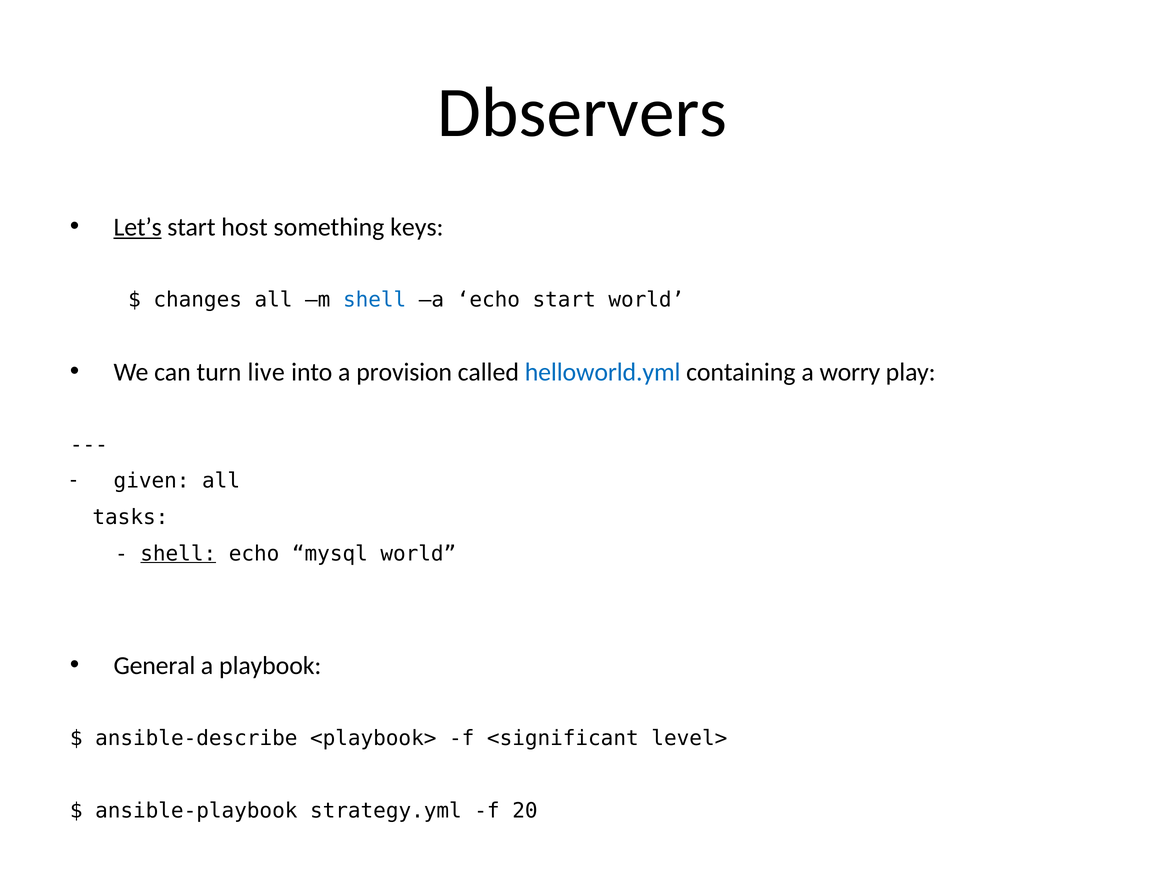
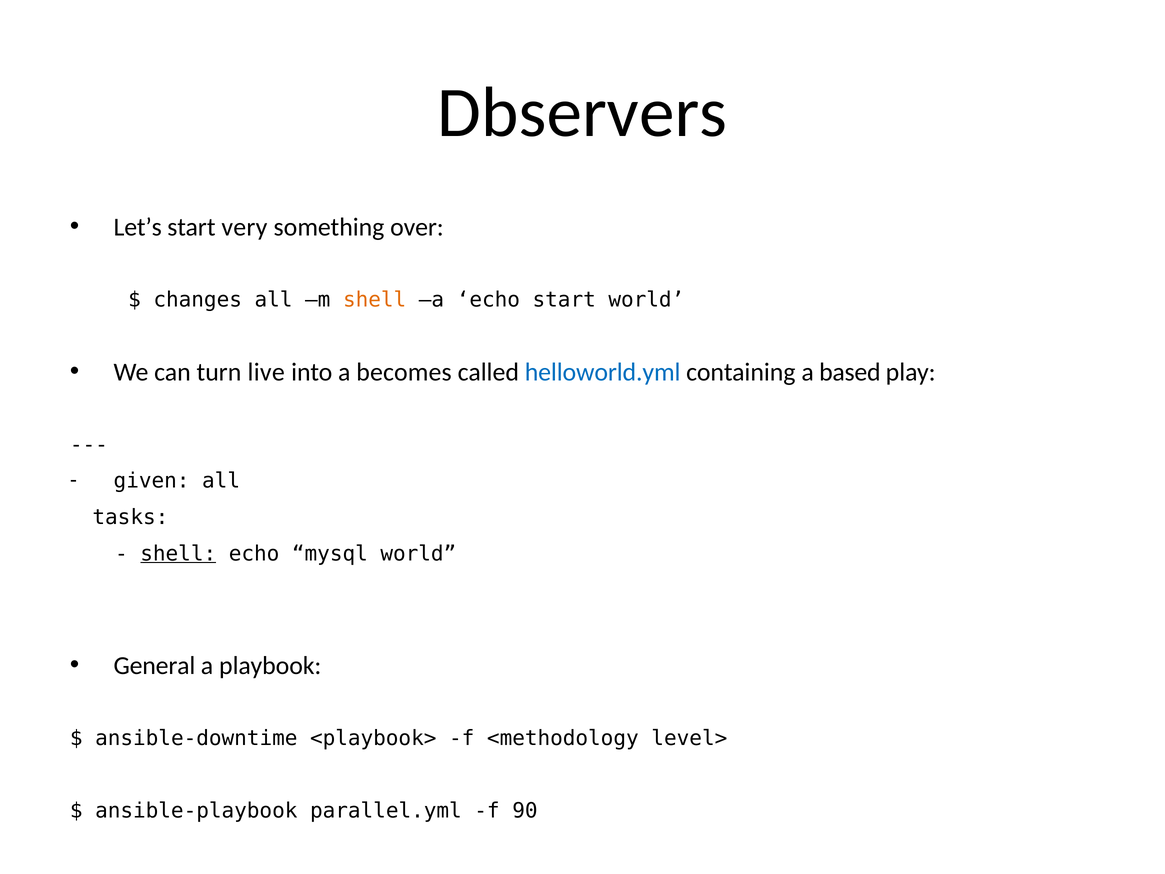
Let’s underline: present -> none (138, 227)
host: host -> very (244, 227)
keys: keys -> over (417, 227)
shell colour: blue -> orange (375, 300)
provision: provision -> becomes (404, 372)
worry: worry -> based (850, 372)
ansible-describe: ansible-describe -> ansible-downtime (196, 738)
<significant: <significant -> <methodology (563, 738)
strategy.yml: strategy.yml -> parallel.yml (386, 810)
20: 20 -> 90 (525, 810)
